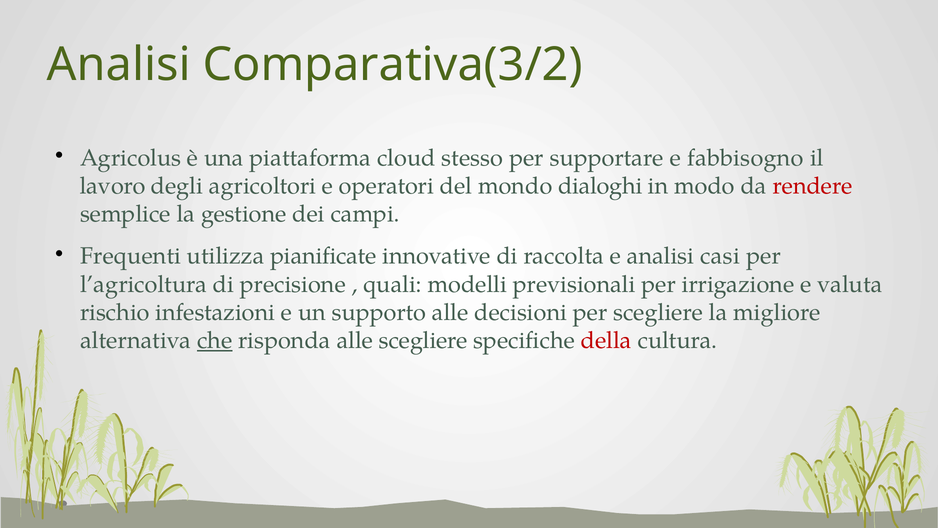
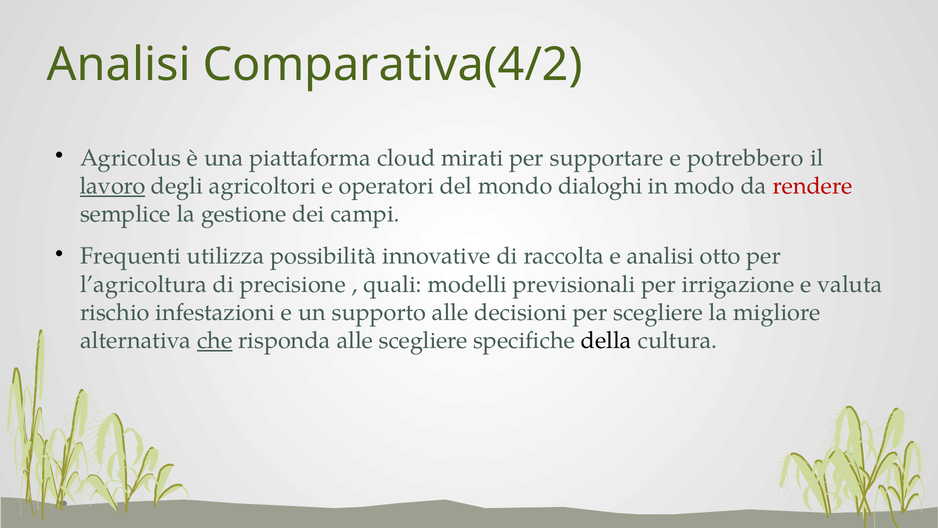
Comparativa(3/2: Comparativa(3/2 -> Comparativa(4/2 (393, 65)
stesso: stesso -> mirati (472, 158)
fabbisogno: fabbisogno -> potrebbero (745, 158)
lavoro underline: none -> present (113, 186)
pianificate: pianificate -> possibilità (323, 256)
casi: casi -> otto (720, 256)
della colour: red -> black (606, 340)
